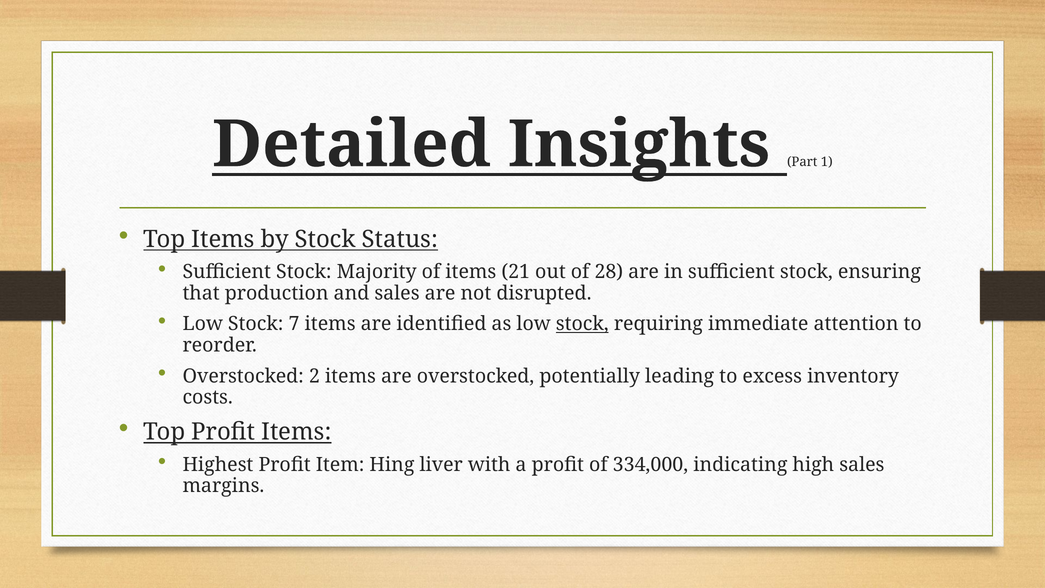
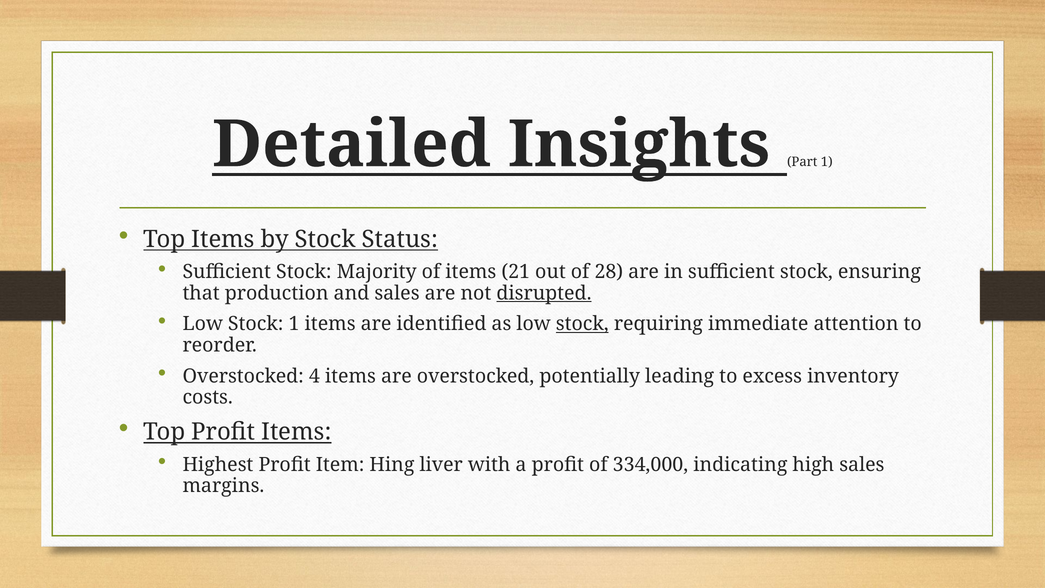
disrupted underline: none -> present (544, 293)
Stock 7: 7 -> 1 (294, 324)
2: 2 -> 4 (314, 376)
